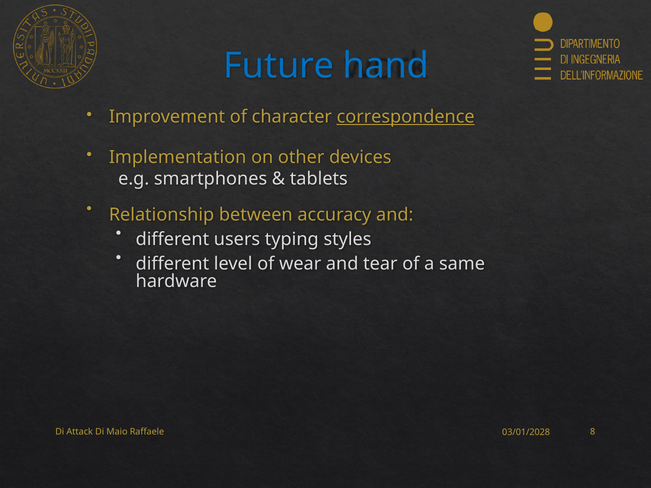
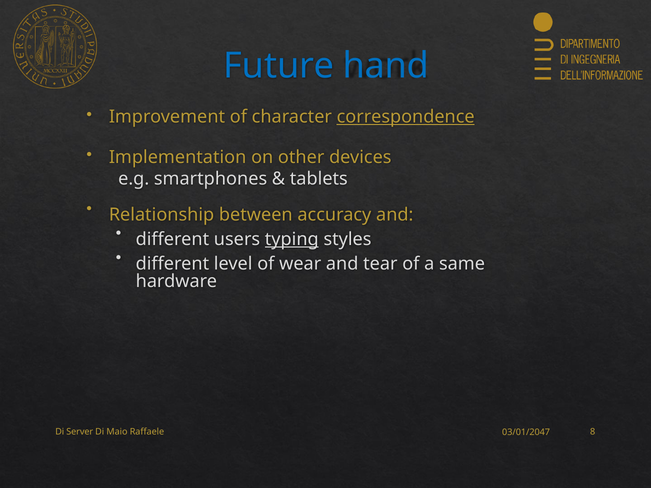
typing underline: none -> present (292, 239)
Attack: Attack -> Server (80, 432)
03/01/2028: 03/01/2028 -> 03/01/2047 (526, 432)
